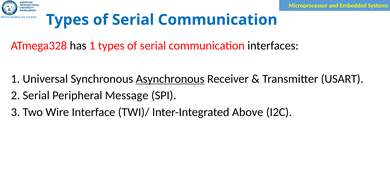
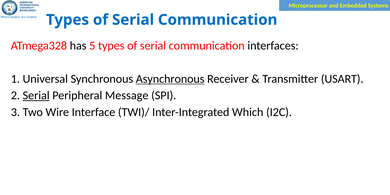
has 1: 1 -> 5 (92, 46)
Serial underline: none -> present (36, 95)
Above: Above -> Which (248, 112)
